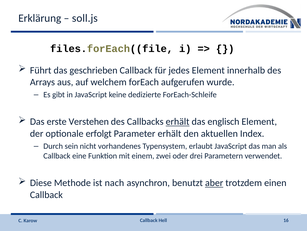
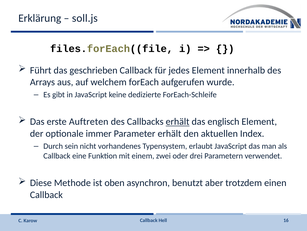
Verstehen: Verstehen -> Auftreten (89, 121)
erfolgt: erfolgt -> immer (99, 133)
nach: nach -> oben (115, 182)
aber underline: present -> none (214, 182)
